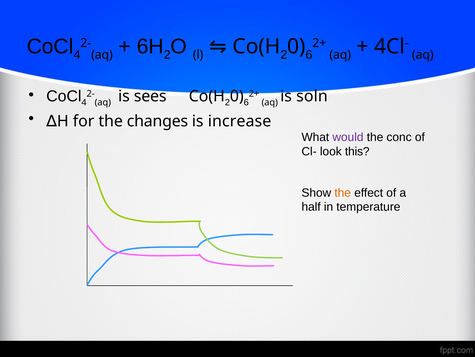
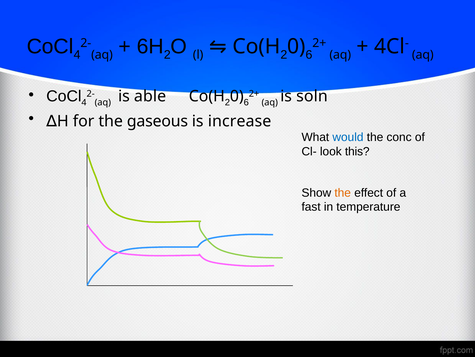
sees: sees -> able (150, 96)
changes: changes -> gaseous (157, 121)
would colour: purple -> blue (348, 137)
half: half -> fast (311, 207)
